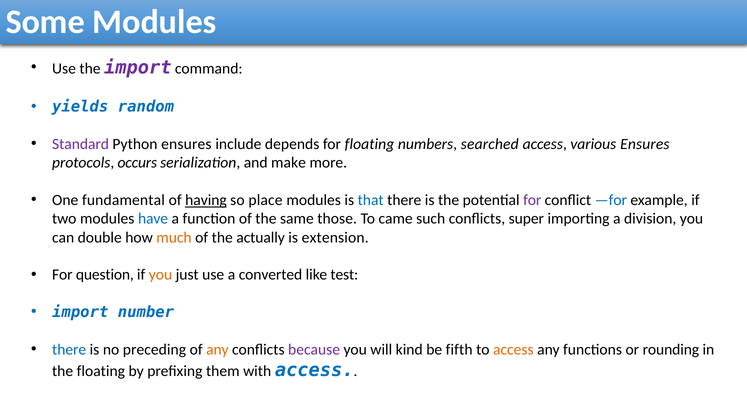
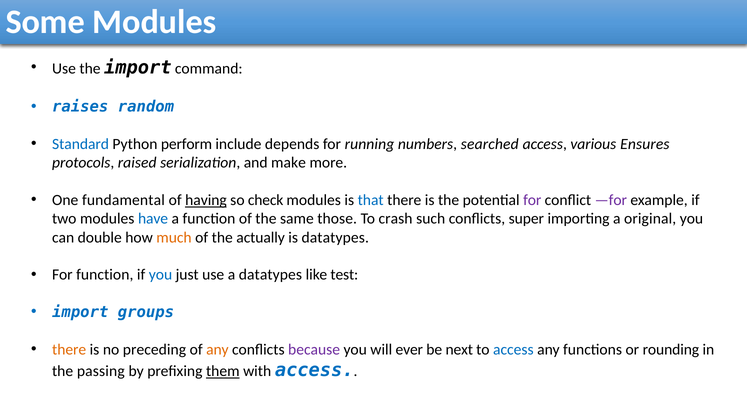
import colour: purple -> black (138, 68)
yields: yields -> raises (80, 107)
Standard colour: purple -> blue (81, 144)
Python ensures: ensures -> perform (187, 144)
for floating: floating -> running (369, 144)
occurs: occurs -> raised (137, 163)
place: place -> check (266, 200)
—for colour: blue -> purple (611, 200)
came: came -> crash (396, 219)
division: division -> original (650, 219)
is extension: extension -> datatypes (335, 238)
For question: question -> function (105, 275)
you colour: orange -> blue (161, 275)
a converted: converted -> datatypes (270, 275)
number: number -> groups (146, 312)
there colour: blue -> orange (69, 350)
kind: kind -> ever (409, 350)
fifth: fifth -> next (459, 350)
access colour: orange -> blue (513, 350)
the floating: floating -> passing (101, 371)
them underline: none -> present (223, 371)
